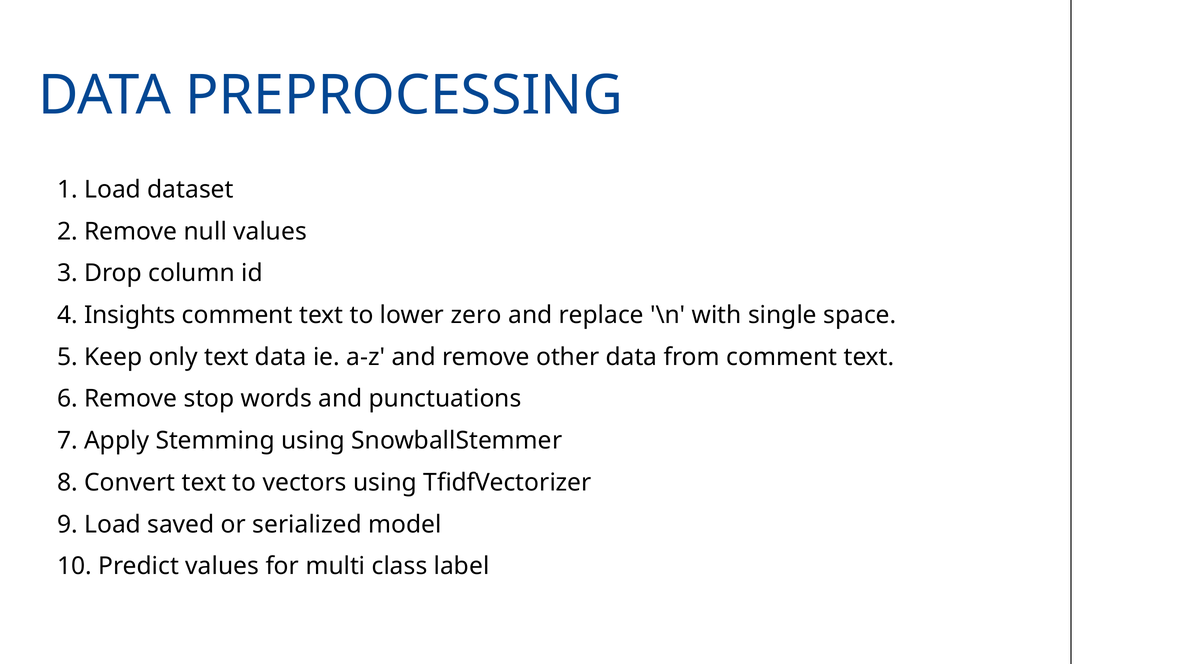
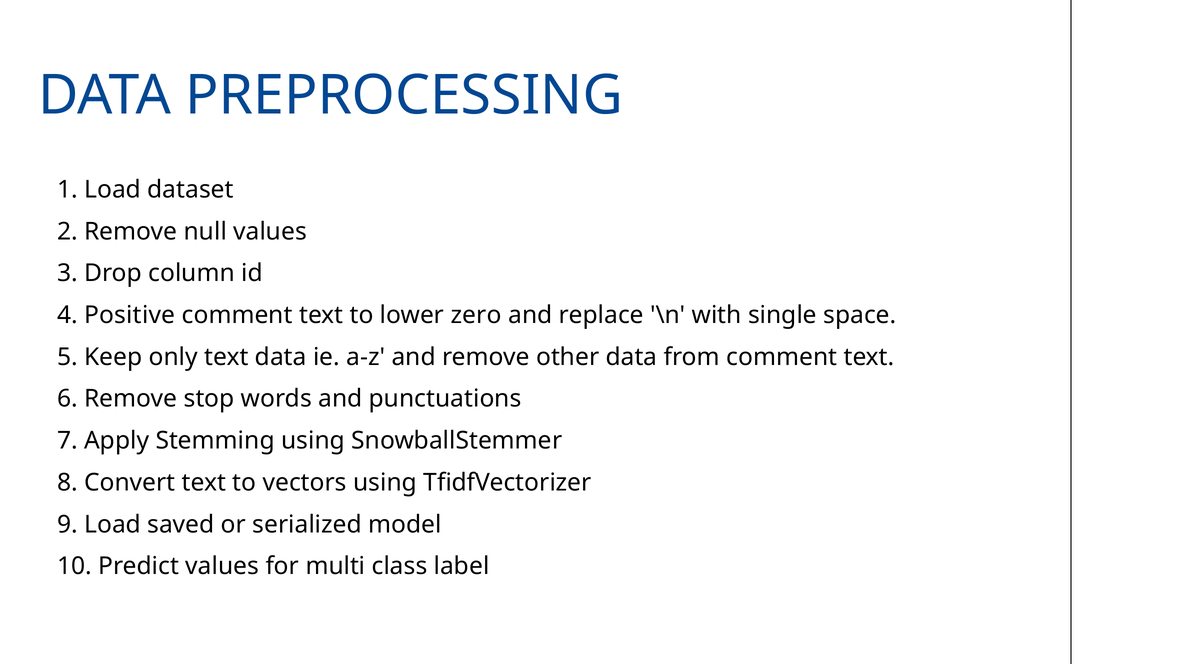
Insights: Insights -> Positive (130, 315)
